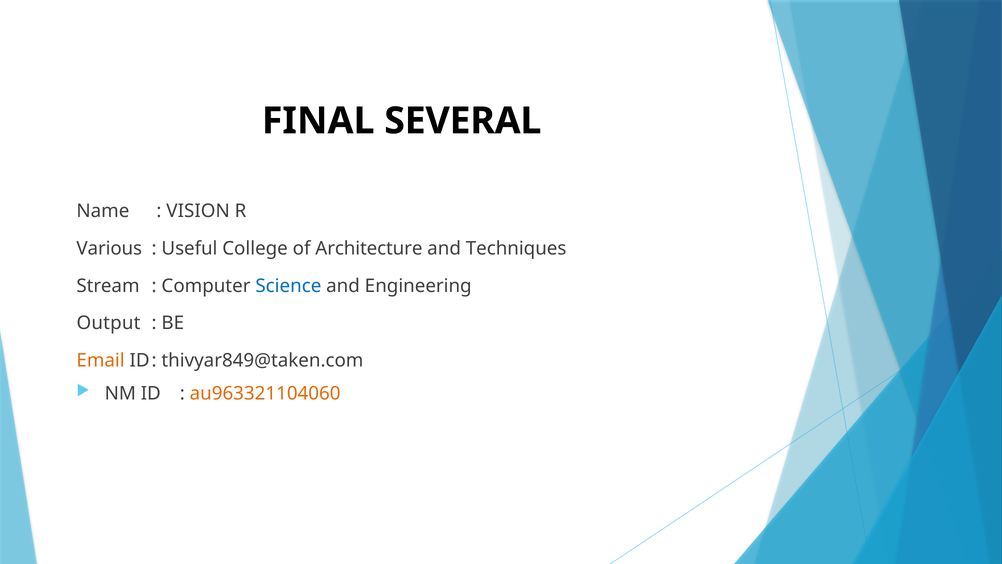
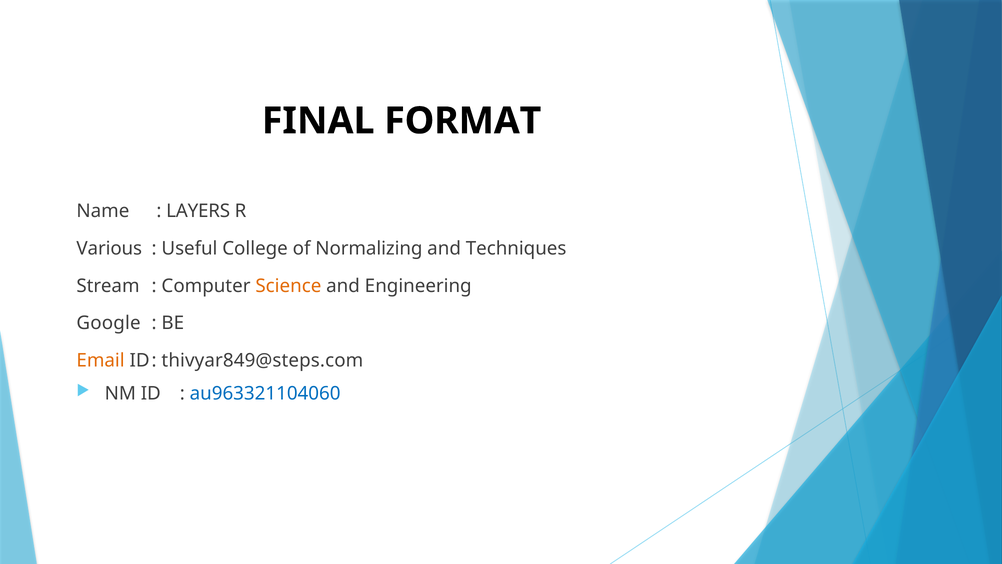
SEVERAL: SEVERAL -> FORMAT (463, 121)
VISION: VISION -> LAYERS (198, 211)
Architecture: Architecture -> Normalizing (369, 248)
Science colour: blue -> orange (288, 286)
Output: Output -> Google (109, 323)
thivyar849@taken.com: thivyar849@taken.com -> thivyar849@steps.com (262, 360)
au963321104060 colour: orange -> blue (265, 393)
